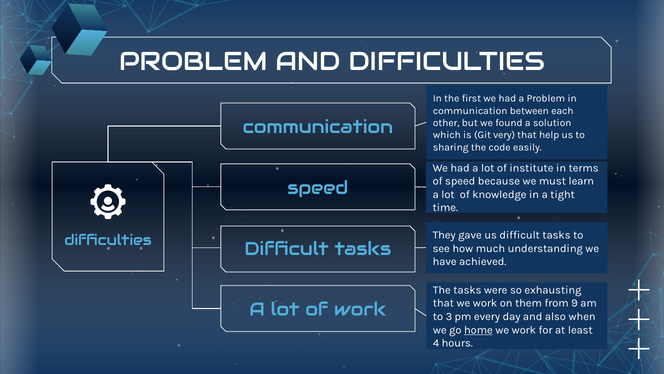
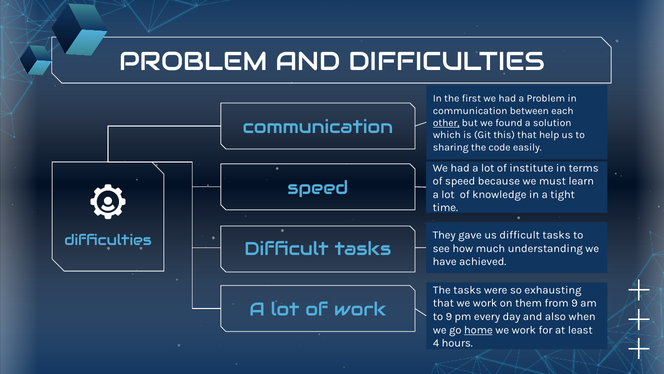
other underline: none -> present (446, 123)
very: very -> this (504, 135)
to 3: 3 -> 9 (449, 316)
